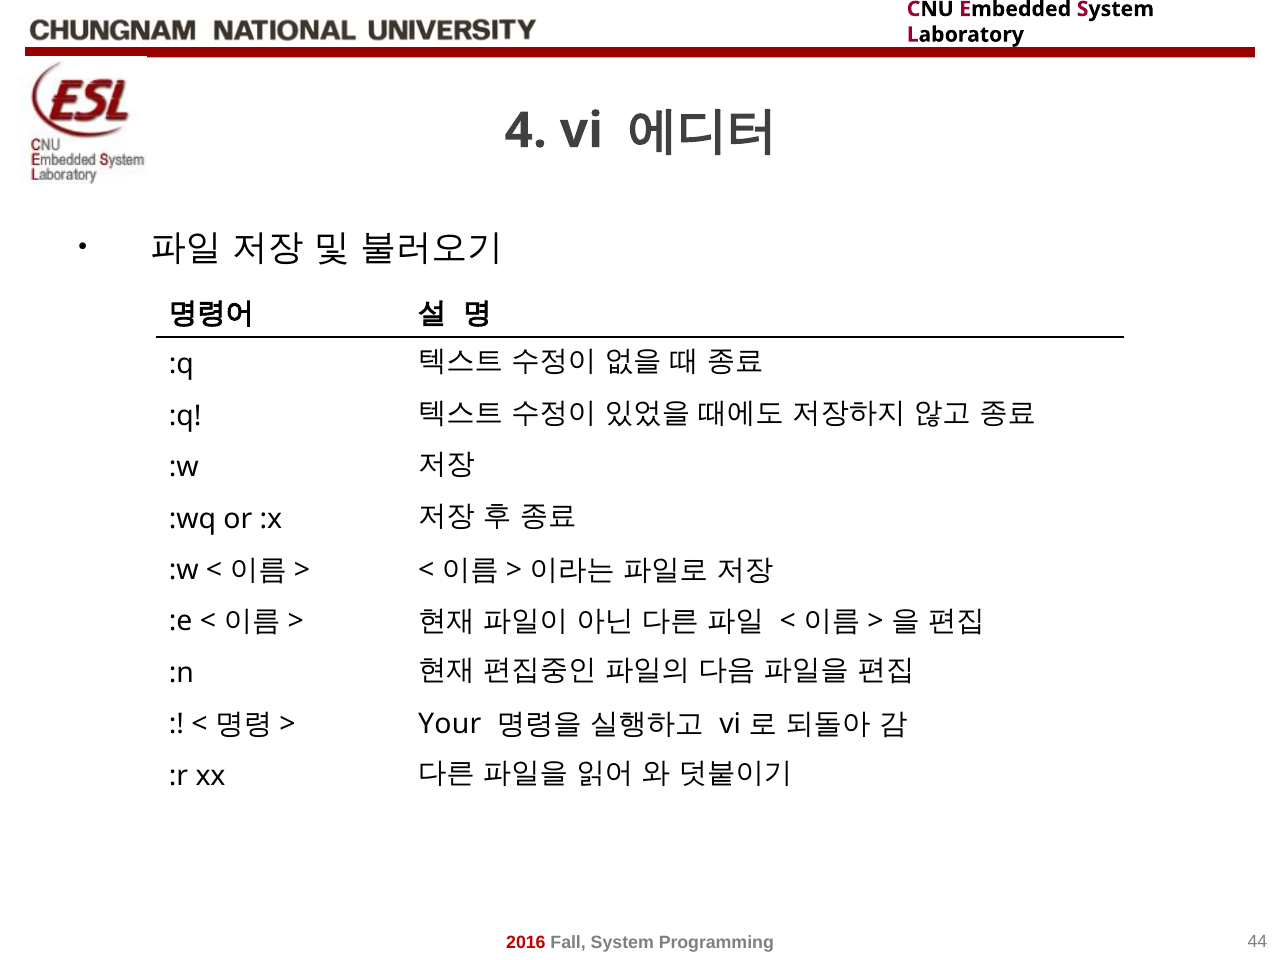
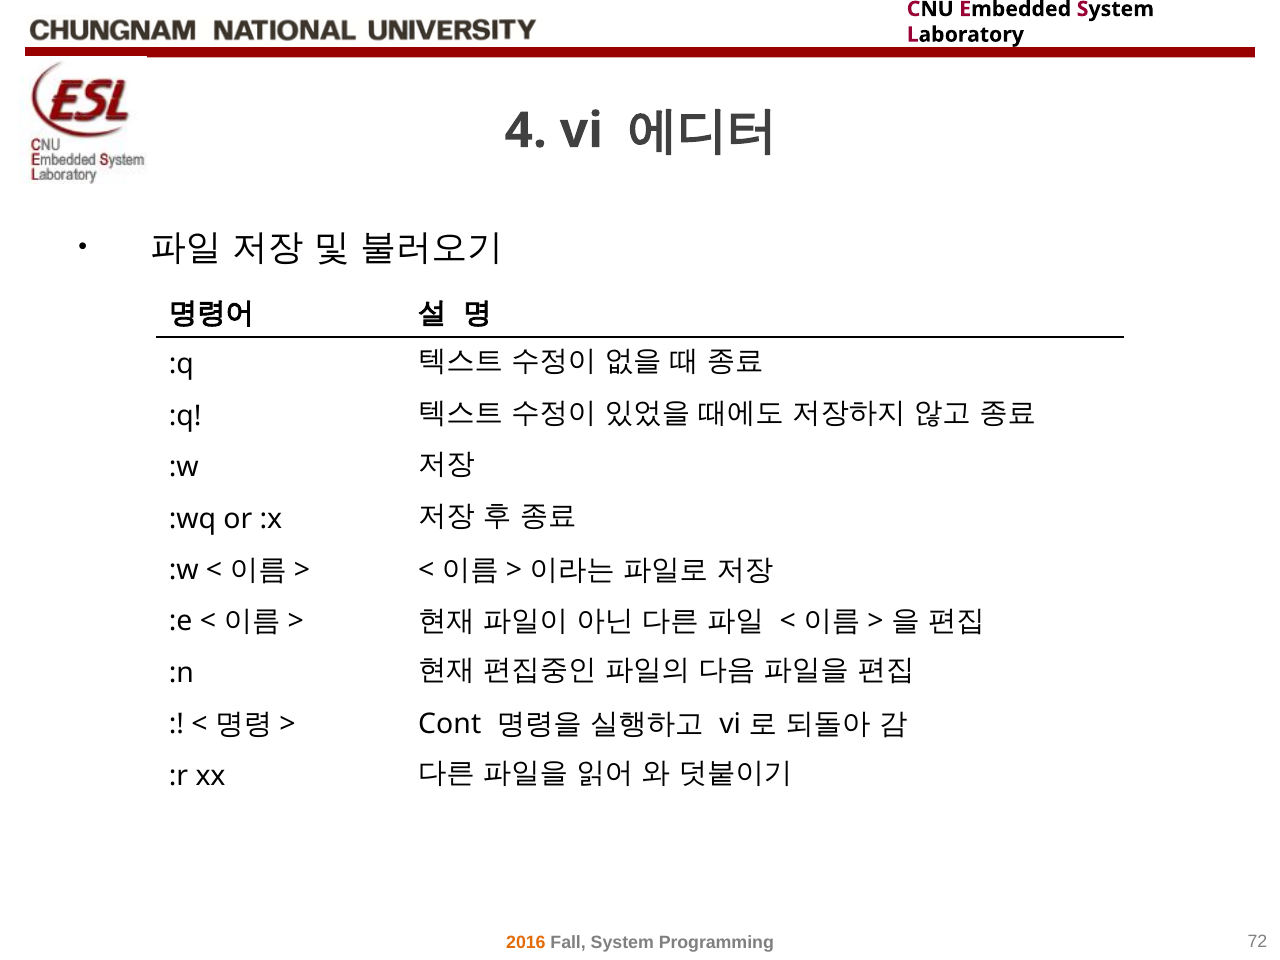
Your: Your -> Cont (450, 724)
2016 colour: red -> orange (526, 943)
44: 44 -> 72 (1257, 942)
